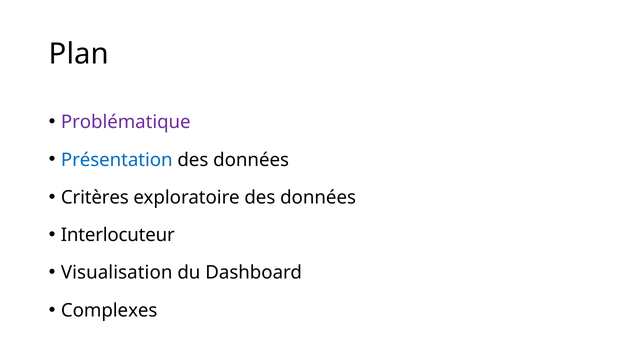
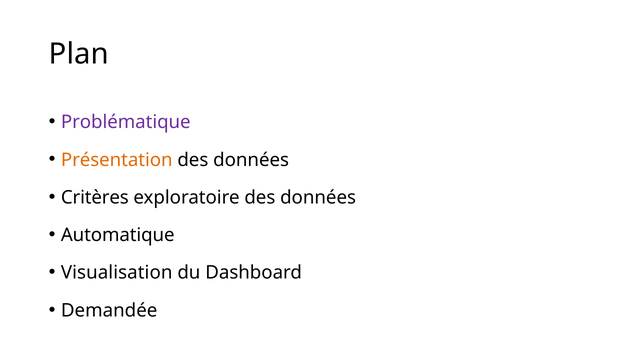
Présentation colour: blue -> orange (117, 160)
Interlocuteur: Interlocuteur -> Automatique (118, 235)
Complexes: Complexes -> Demandée (109, 310)
